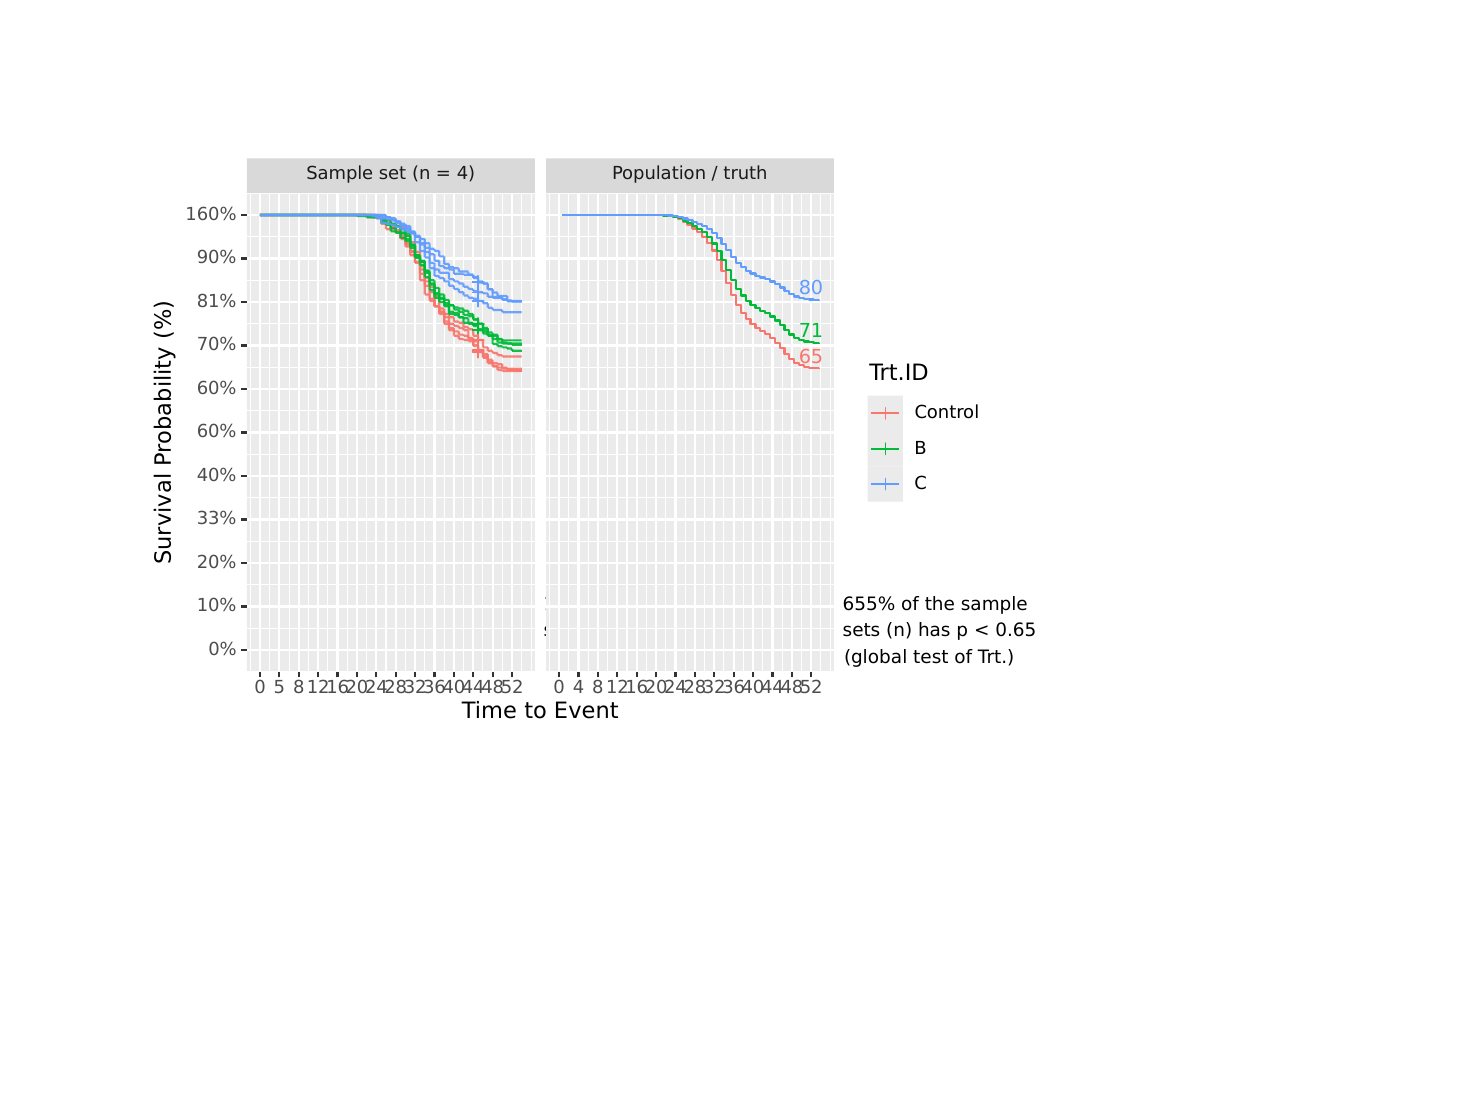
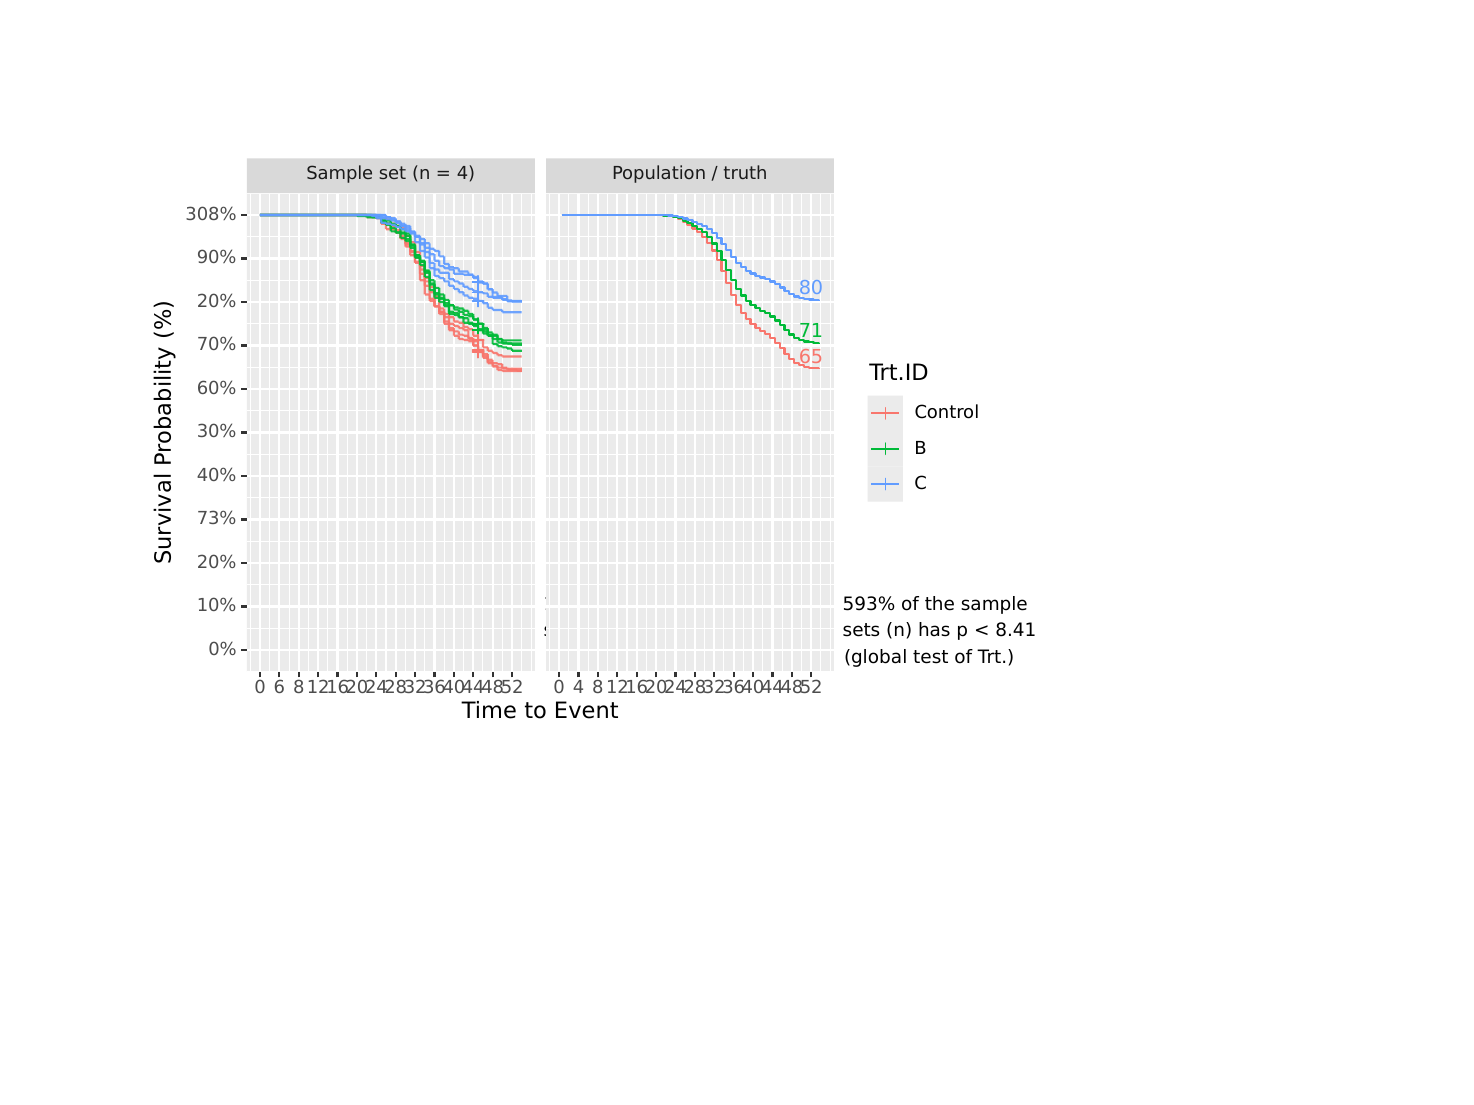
160%: 160% -> 308% (211, 214)
81%: 81% -> 20% (217, 301)
60%: 60% -> 30% (217, 432)
33%: 33% -> 73% (217, 519)
655%: 655% -> 593% (869, 604)
0.65: 0.65 -> 8.41 (1016, 631)
5: 5 -> 6 (279, 688)
